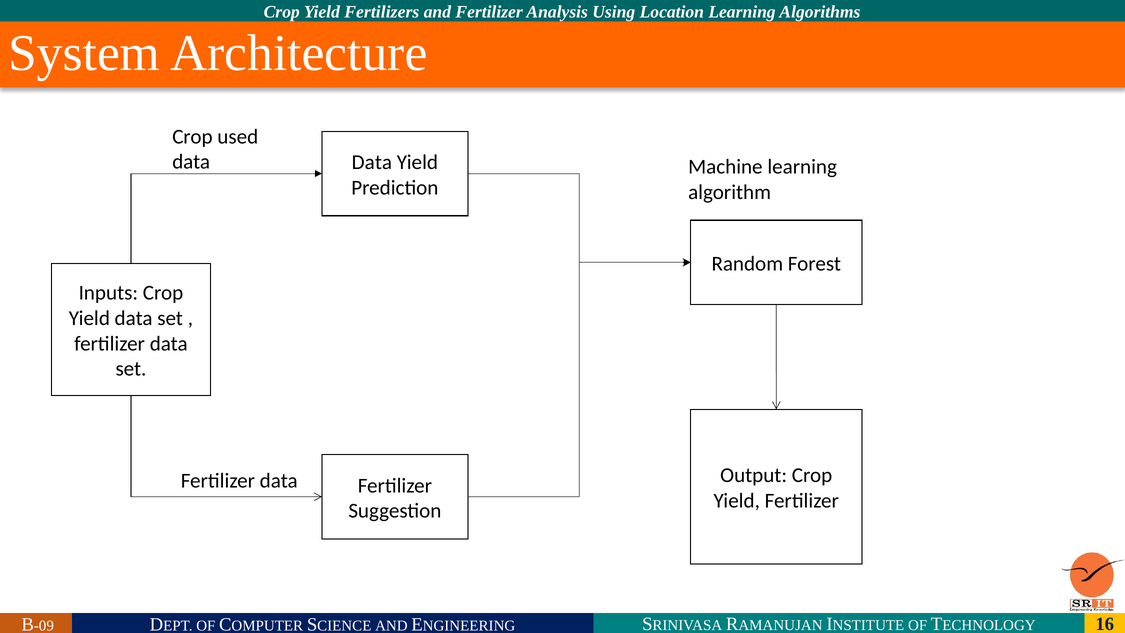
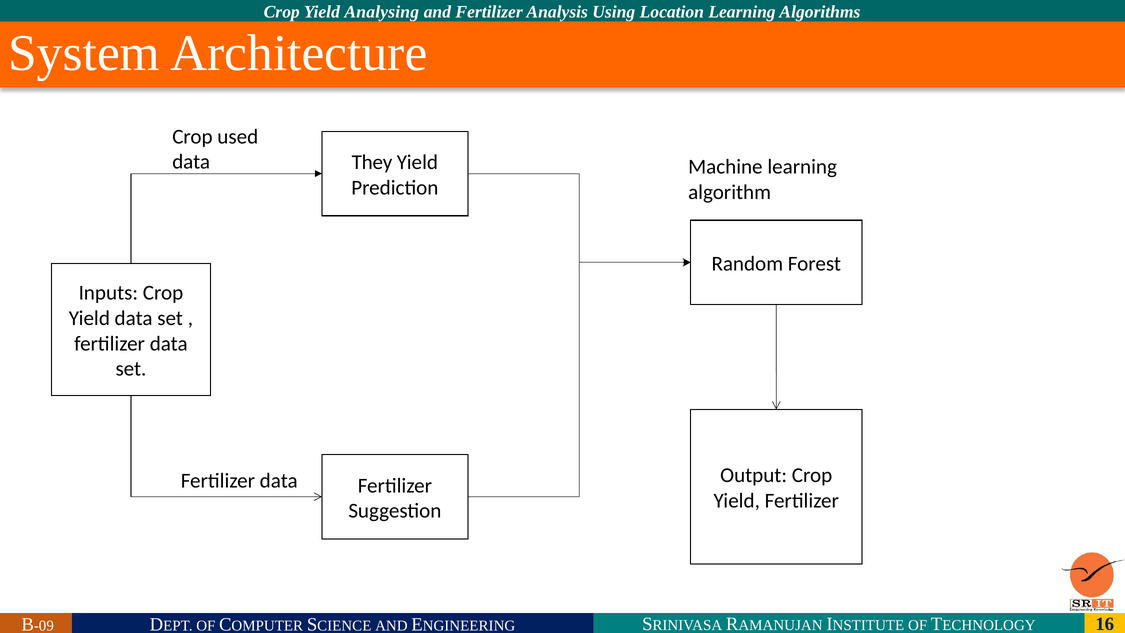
Fertilizers: Fertilizers -> Analysing (382, 12)
Data: Data -> They (372, 162)
